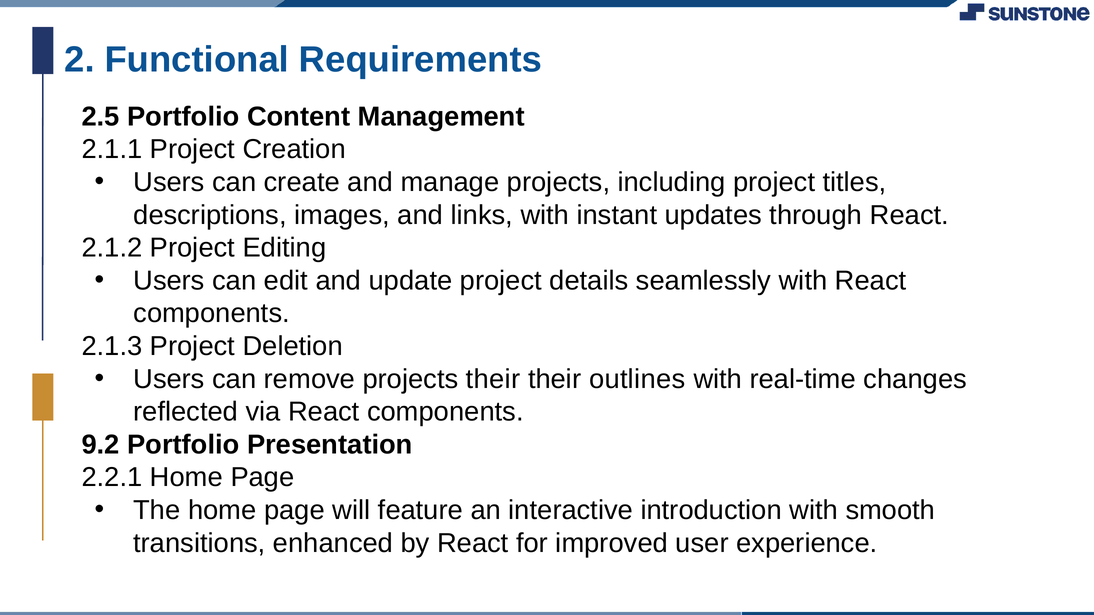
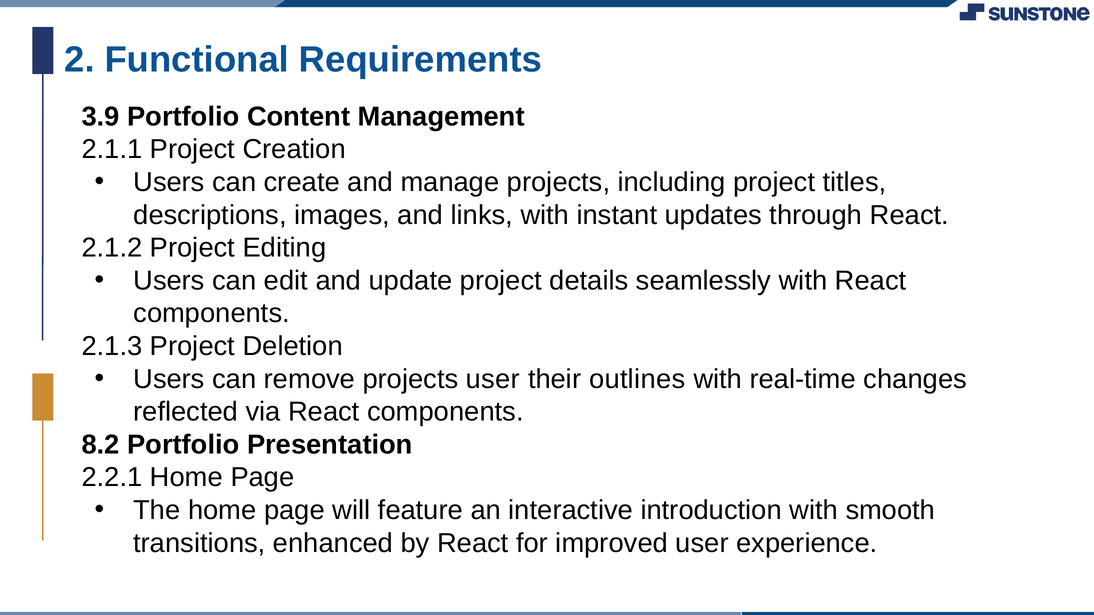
2.5: 2.5 -> 3.9 (101, 117)
projects their: their -> user (493, 379)
9.2: 9.2 -> 8.2 (101, 445)
